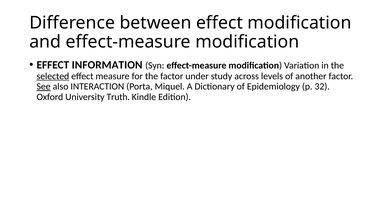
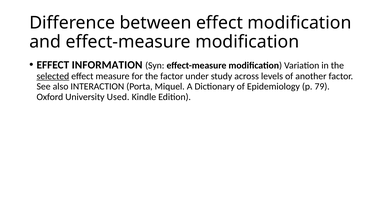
See underline: present -> none (44, 87)
32: 32 -> 79 (322, 87)
Truth: Truth -> Used (118, 97)
